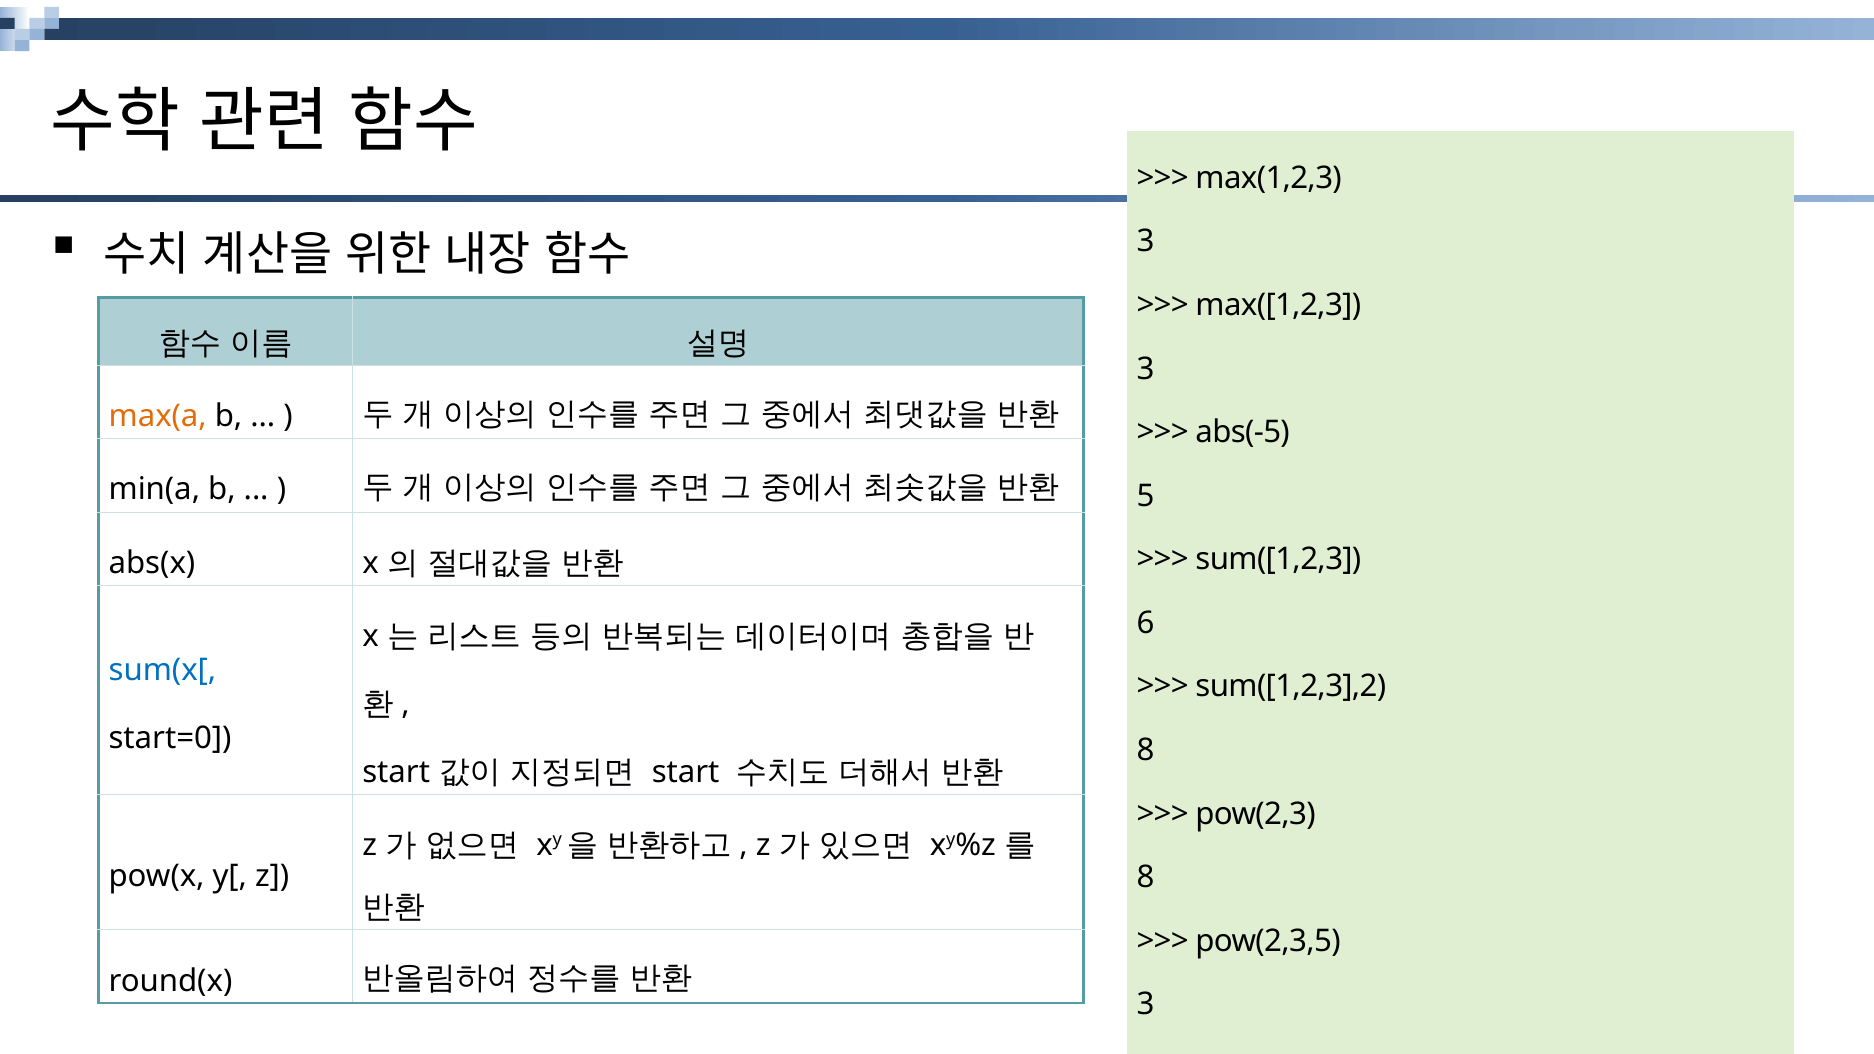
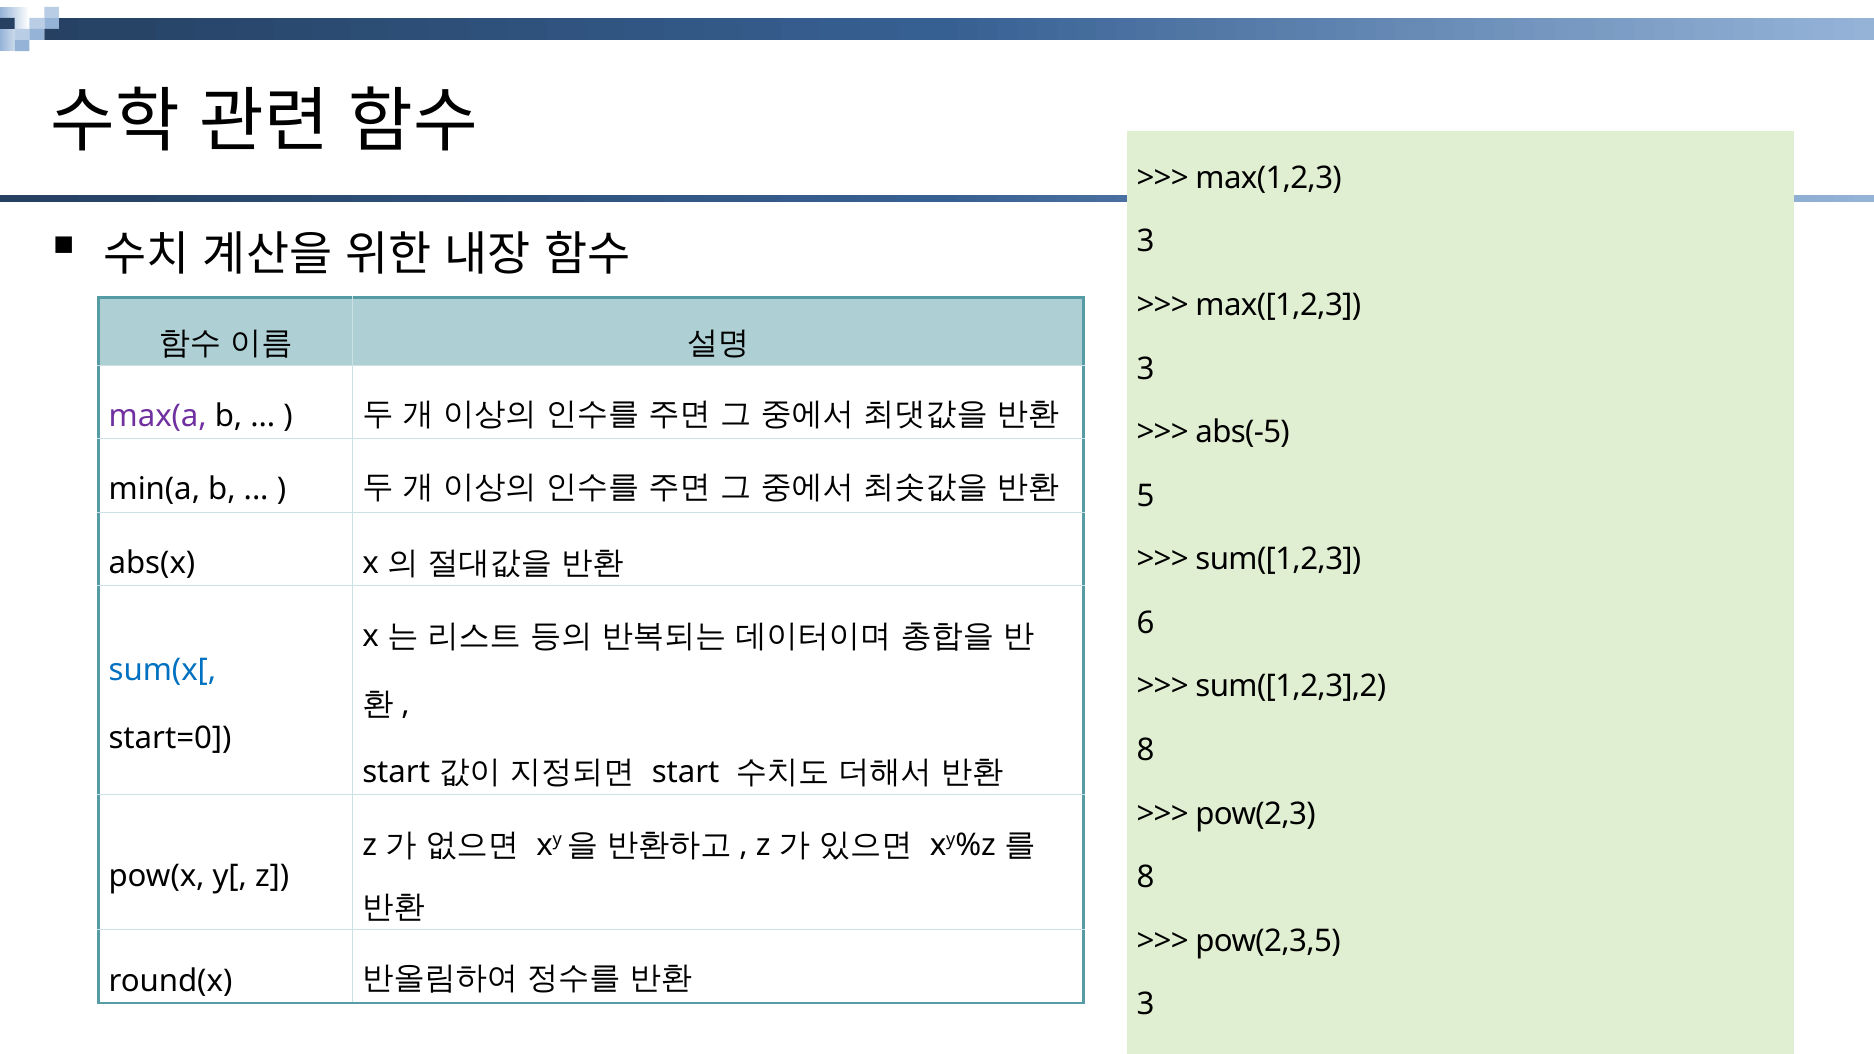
max(a colour: orange -> purple (158, 416)
